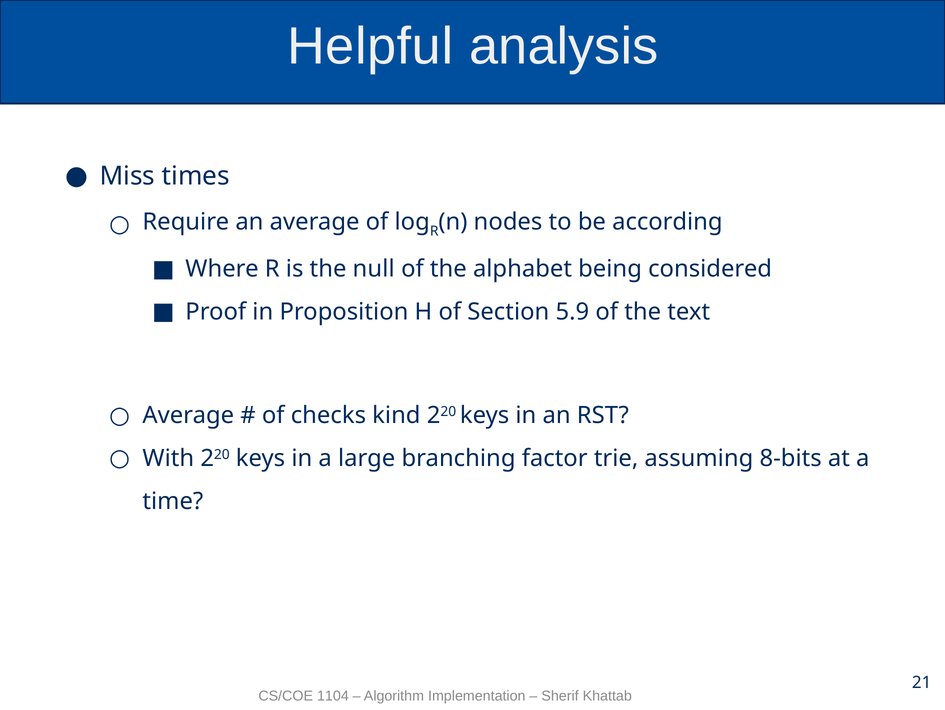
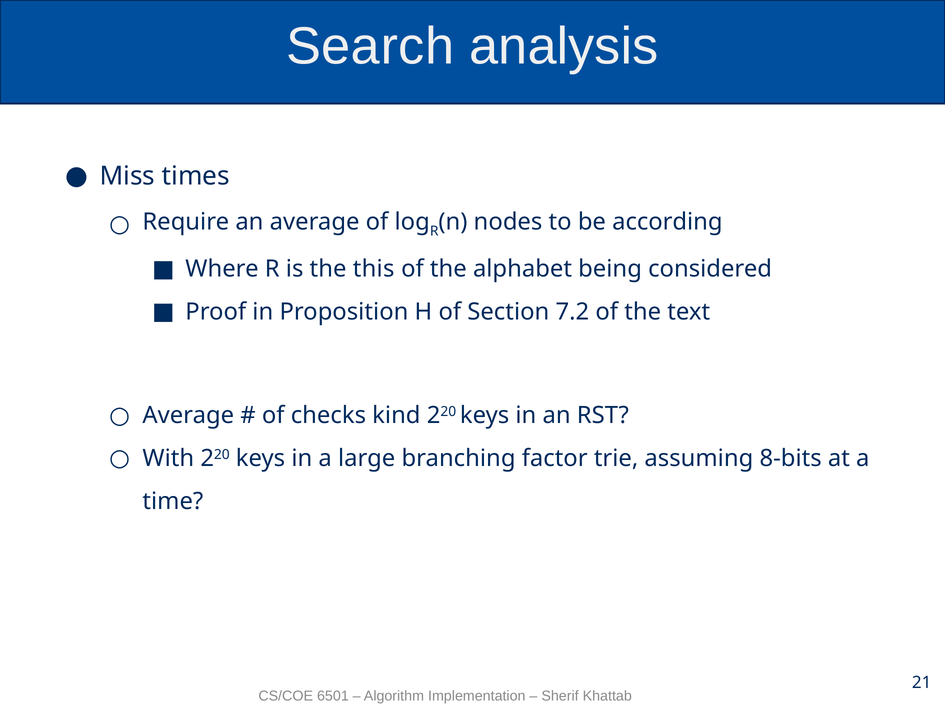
Helpful: Helpful -> Search (370, 46)
null: null -> this (374, 269)
5.9: 5.9 -> 7.2 (572, 311)
1104: 1104 -> 6501 (333, 695)
